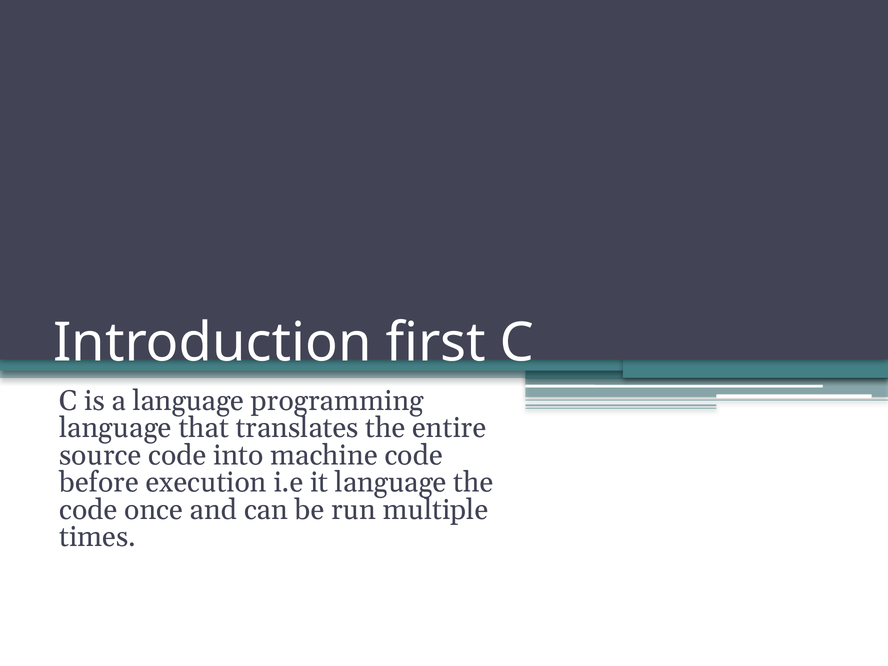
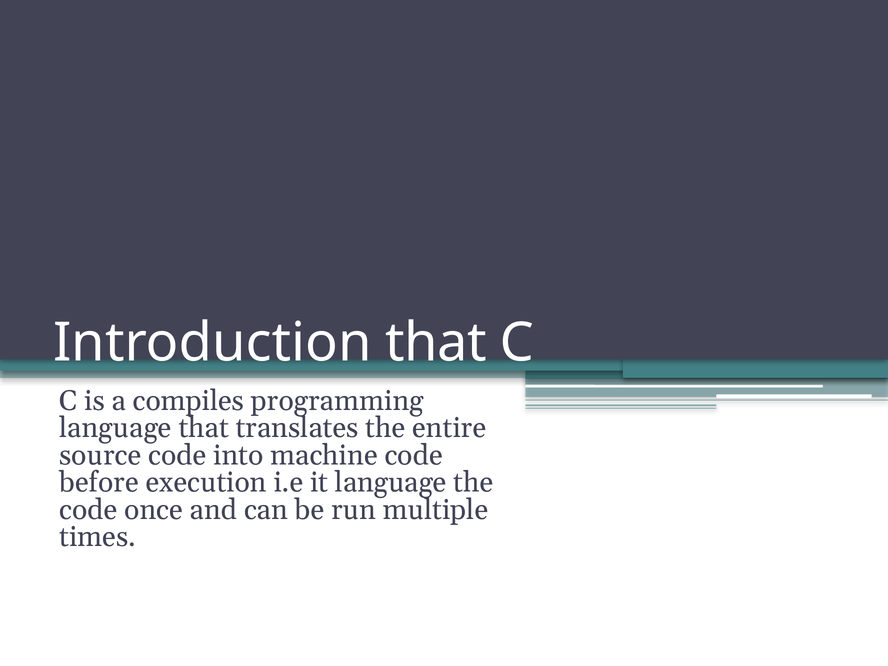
Introduction first: first -> that (436, 343)
a language: language -> compiles (188, 401)
